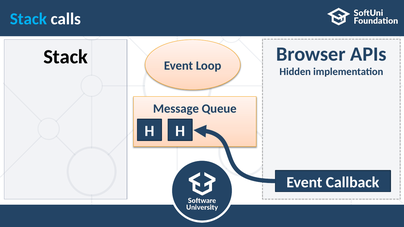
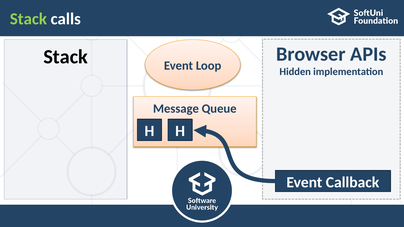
Stack colour: light blue -> light green (28, 19)
